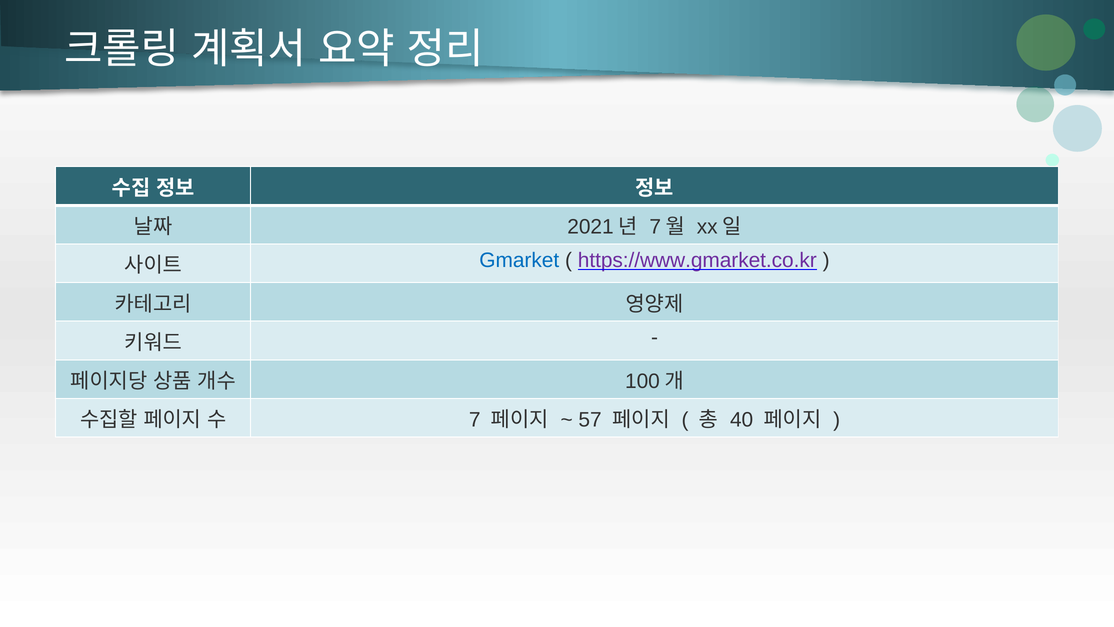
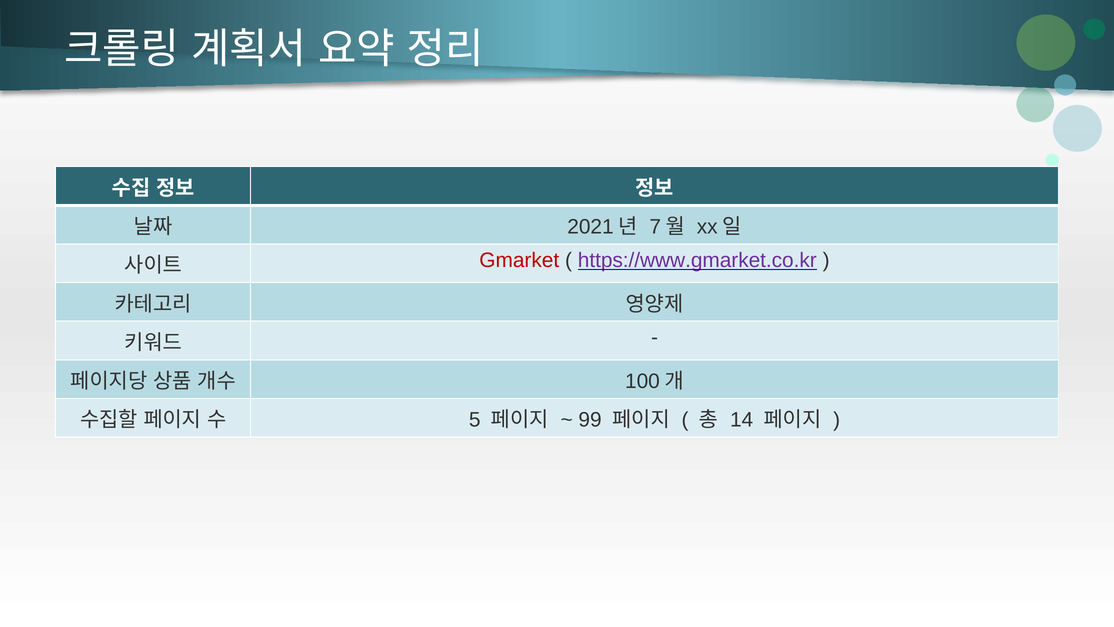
Gmarket colour: blue -> red (519, 260)
7: 7 -> 5 (475, 420)
57: 57 -> 99 (590, 420)
40: 40 -> 14 (742, 420)
